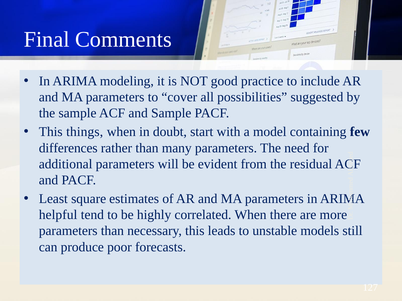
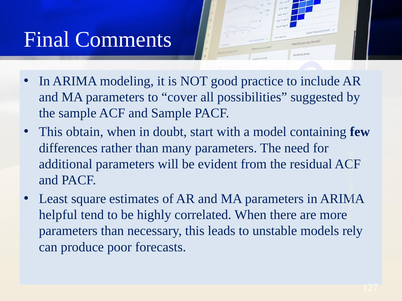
things: things -> obtain (85, 132)
still: still -> rely (353, 231)
